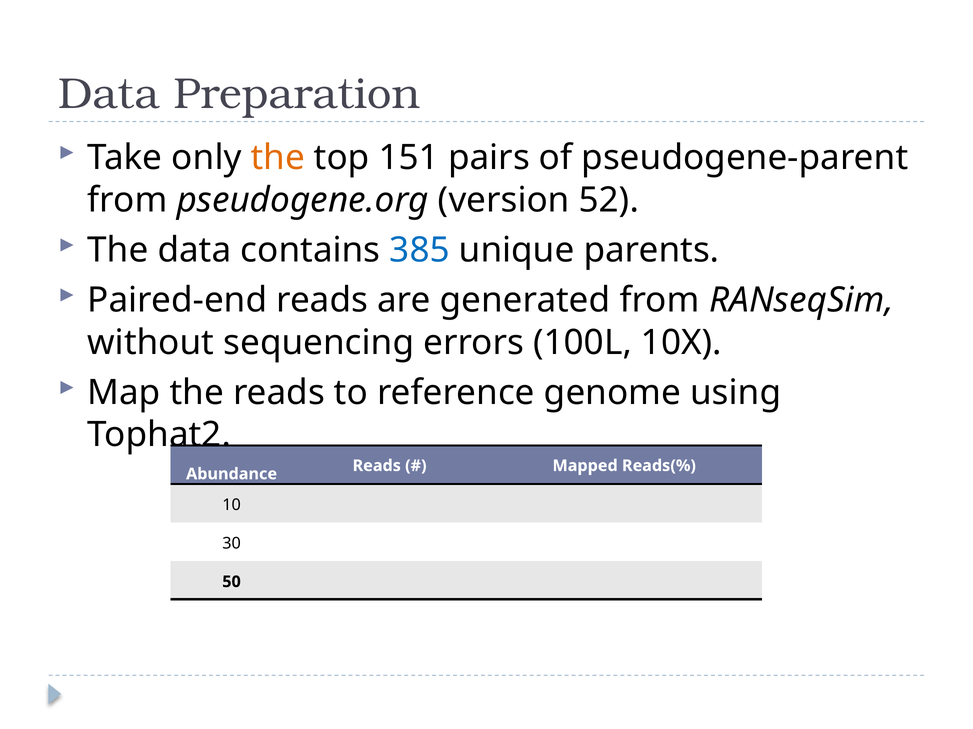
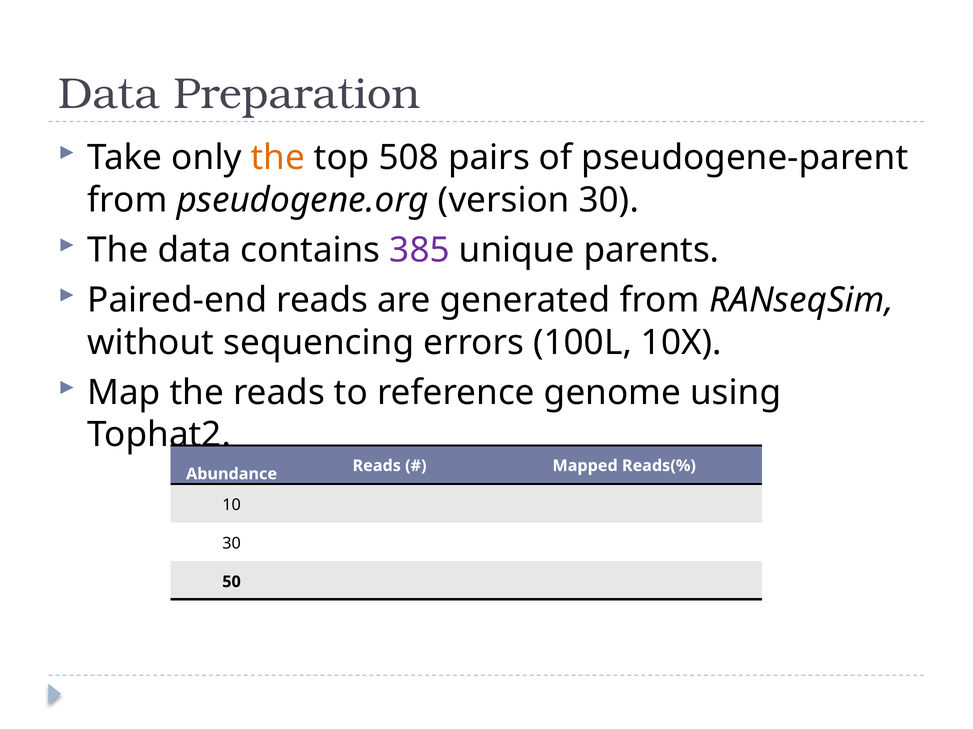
151: 151 -> 508 (409, 158)
version 52: 52 -> 30 (609, 200)
385 colour: blue -> purple (420, 250)
